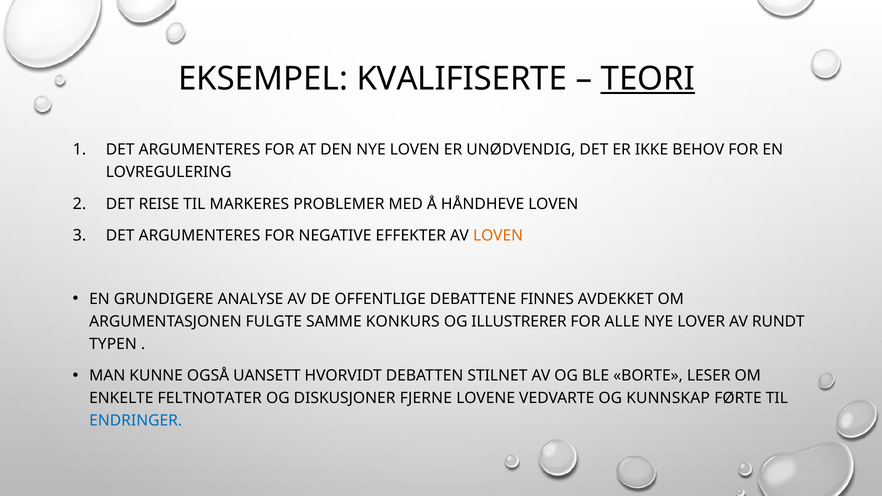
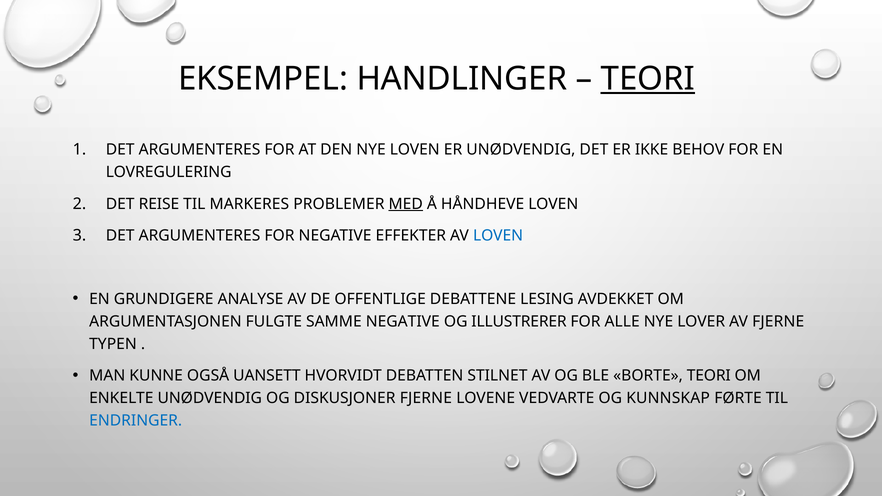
KVALIFISERTE: KVALIFISERTE -> HANDLINGER (462, 79)
MED underline: none -> present (406, 204)
LOVEN colour: orange -> blue (498, 236)
FINNES: FINNES -> LESING (547, 299)
SAMME KONKURS: KONKURS -> NEGATIVE (403, 322)
AV RUNDT: RUNDT -> FJERNE (778, 322)
BORTE LESER: LESER -> TEORI (709, 376)
ENKELTE FELTNOTATER: FELTNOTATER -> UNØDVENDIG (210, 398)
